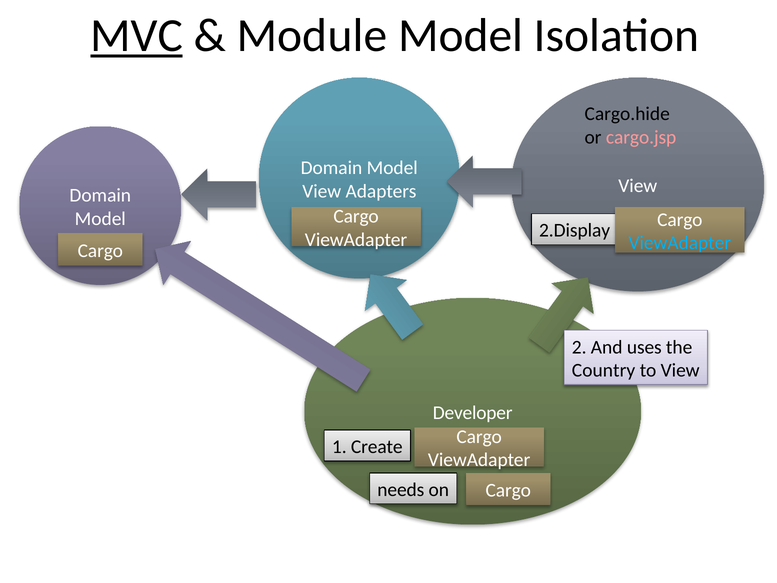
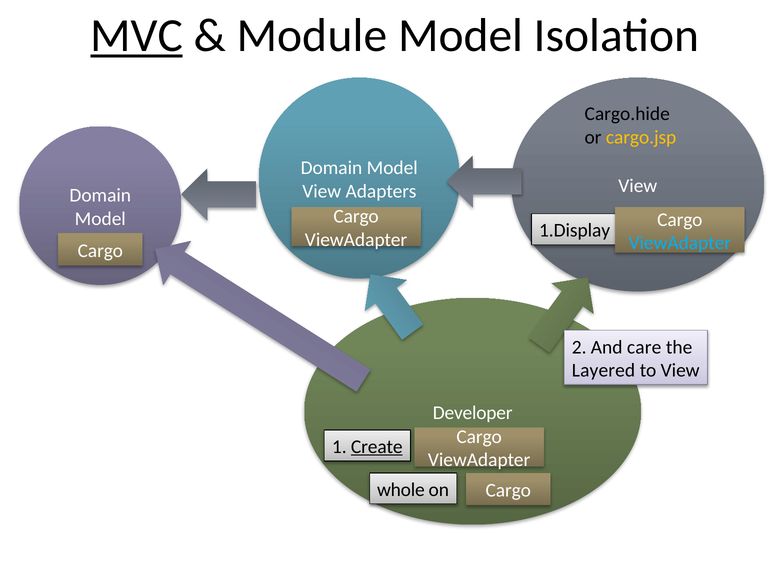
cargo.jsp colour: pink -> yellow (641, 137)
2.Display: 2.Display -> 1.Display (575, 230)
uses: uses -> care (644, 347)
Country: Country -> Layered (604, 370)
Create underline: none -> present (377, 447)
needs: needs -> whole (401, 489)
